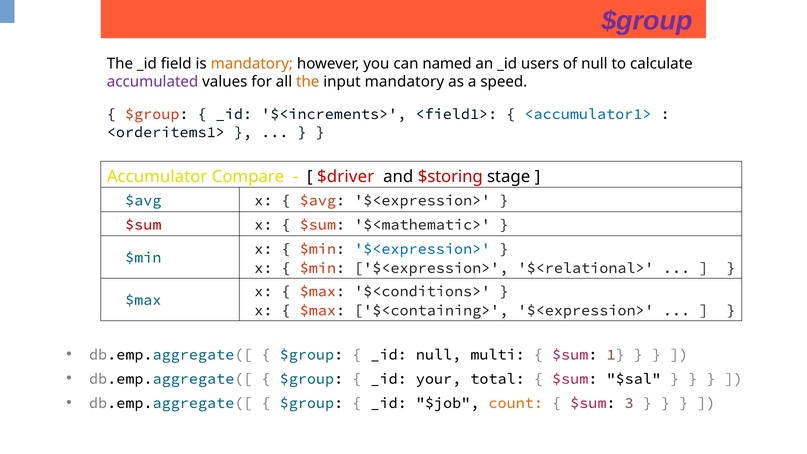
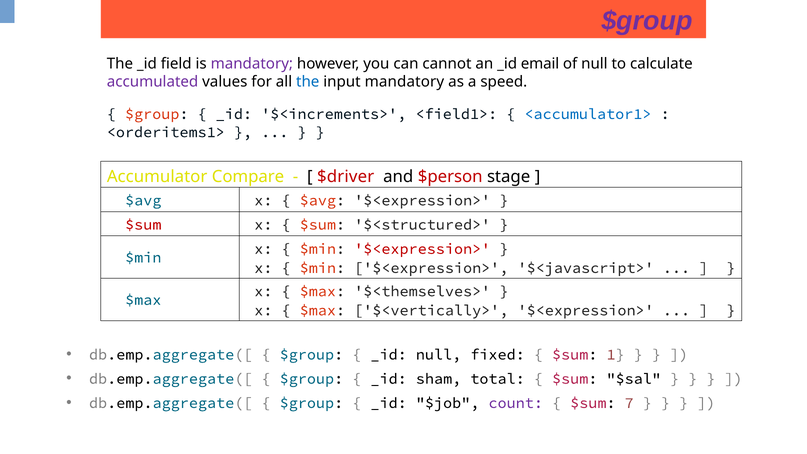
mandatory colour: orange -> purple (252, 64)
named: named -> cannot (447, 64)
users: users -> email (540, 64)
the colour: orange -> blue (308, 82)
$storing: $storing -> $person (450, 177)
$<mathematic>: $<mathematic> -> $<structured> (422, 225)
$<expression> colour: blue -> red (422, 249)
$<relational>: $<relational> -> $<javascript> (586, 268)
$<conditions>: $<conditions> -> $<themselves> (422, 291)
$<containing>: $<containing> -> $<vertically> (431, 310)
multi: multi -> fixed (498, 354)
your: your -> sham (439, 379)
count colour: orange -> purple (516, 403)
3: 3 -> 7 (629, 403)
